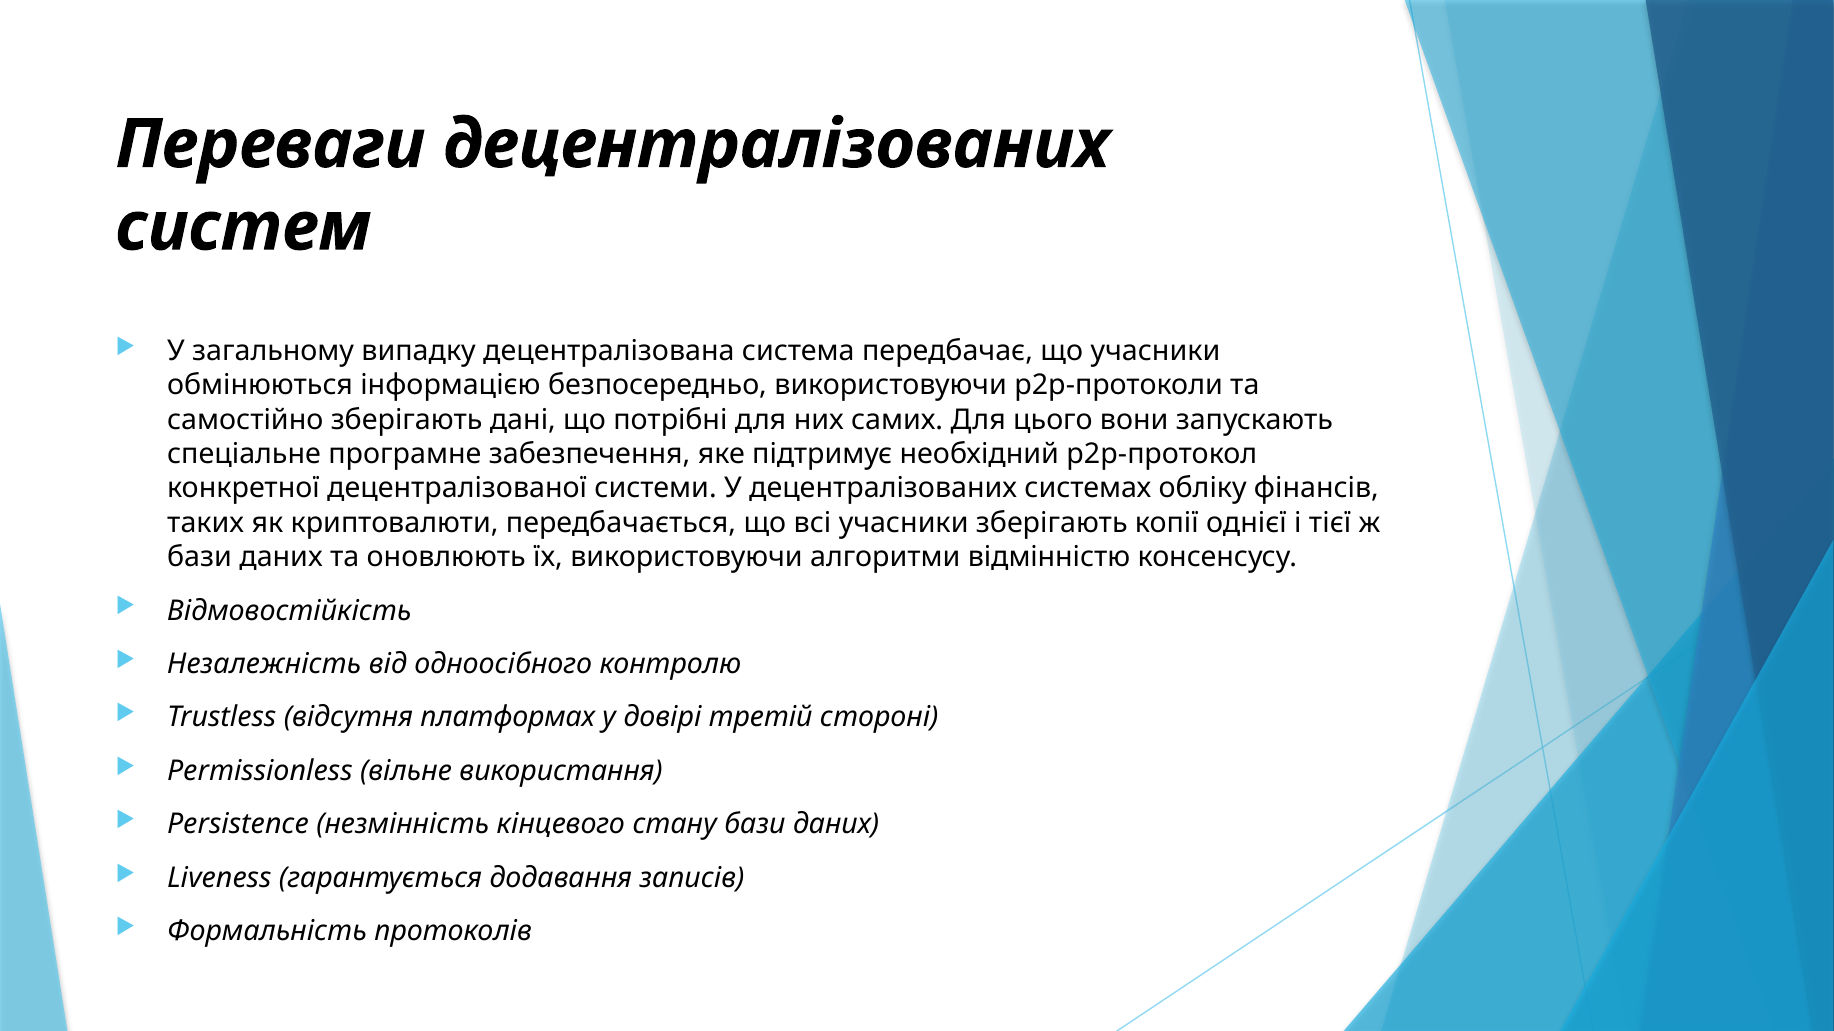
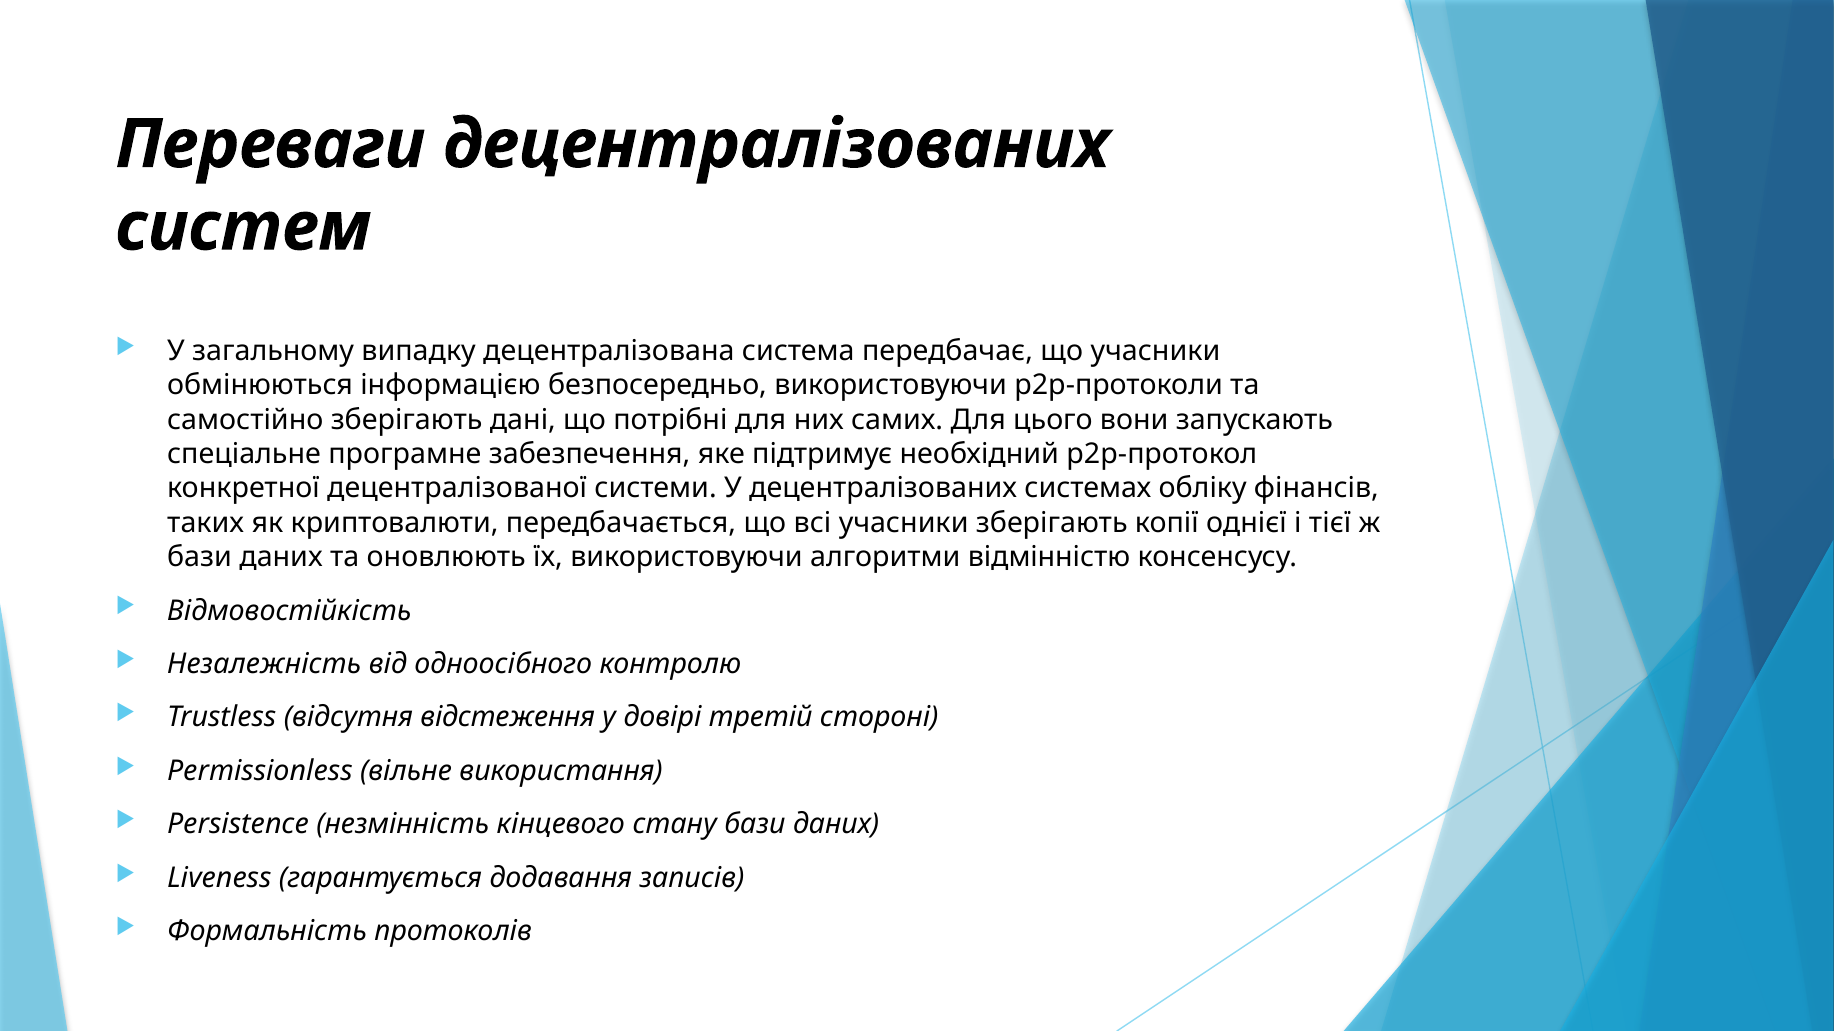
платформах: платформах -> відстеження (508, 718)
